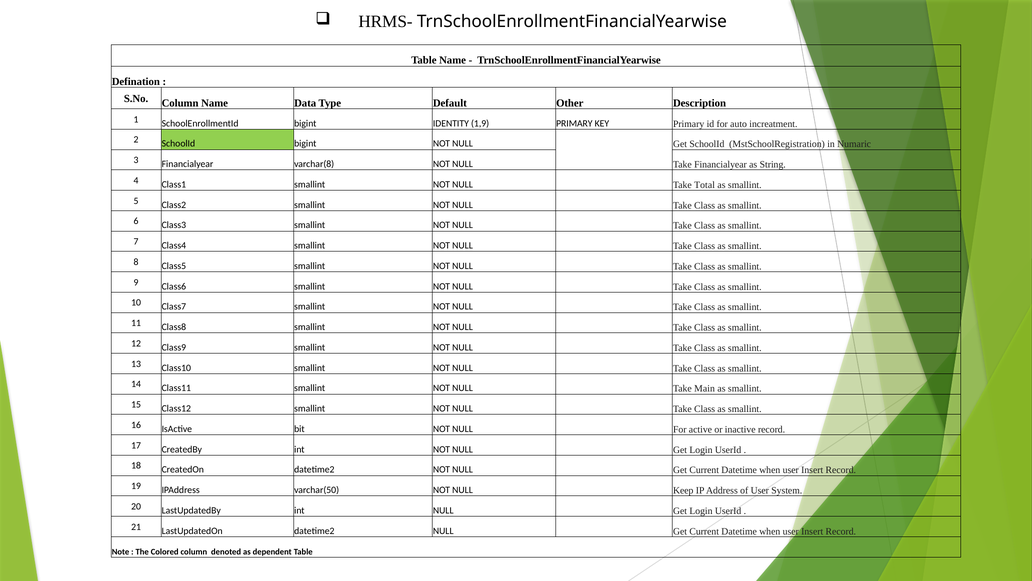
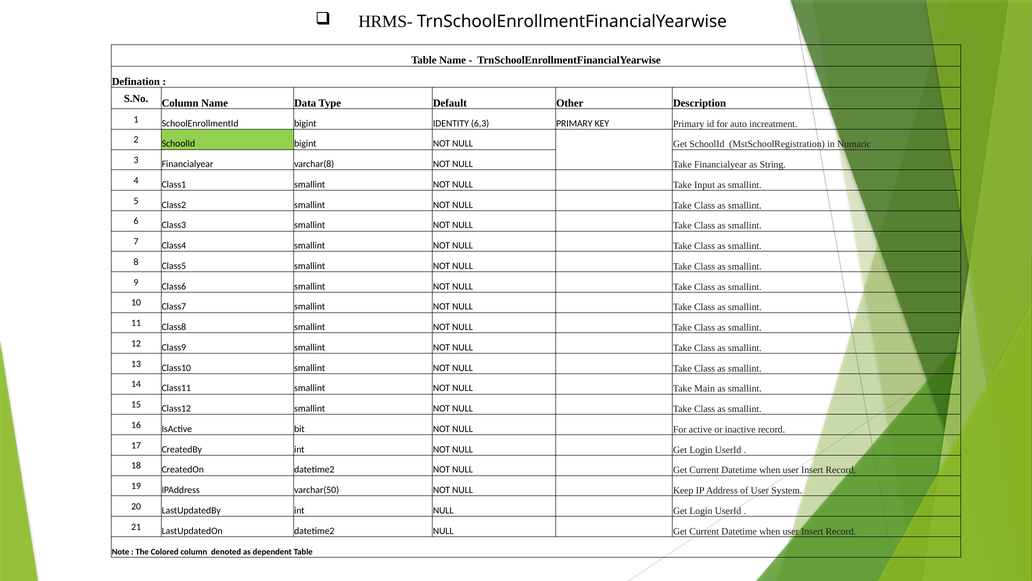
1,9: 1,9 -> 6,3 (480, 123)
Total: Total -> Input (705, 185)
